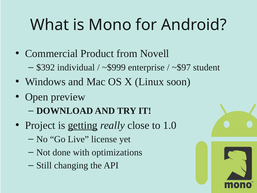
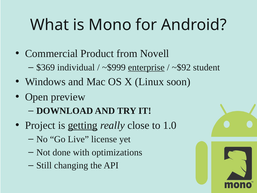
$392: $392 -> $369 (46, 67)
enterprise underline: none -> present (146, 67)
~$97: ~$97 -> ~$92 (181, 67)
